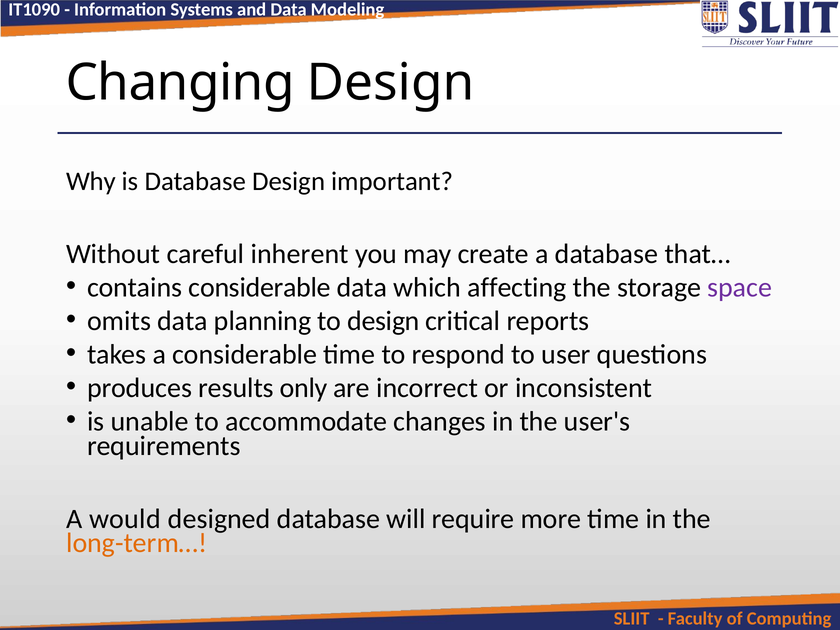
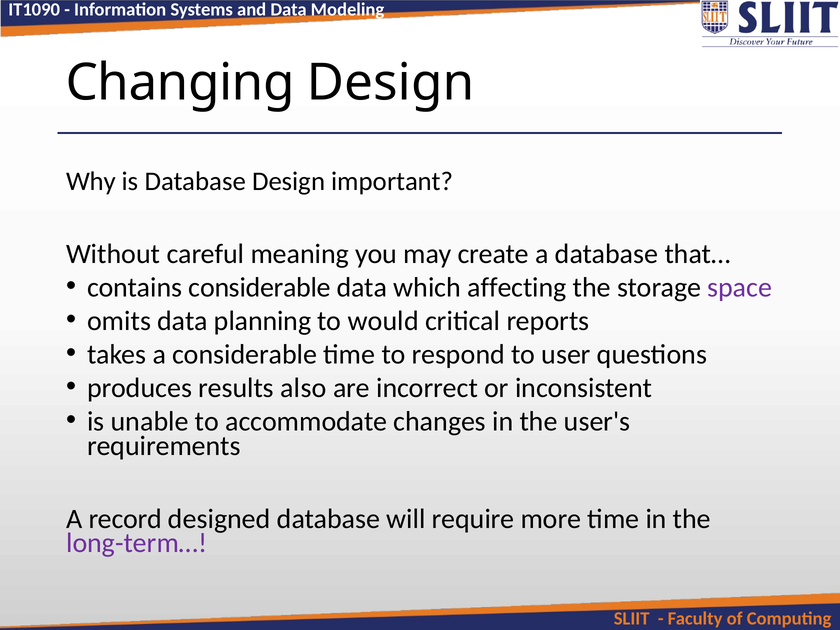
inherent: inherent -> meaning (300, 254)
to design: design -> would (383, 321)
only: only -> also (303, 388)
would: would -> record (125, 519)
long-term… colour: orange -> purple (137, 543)
